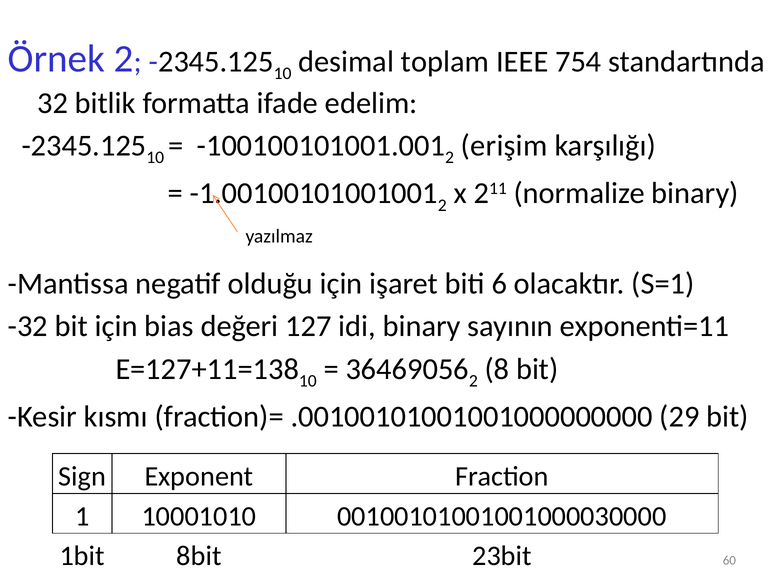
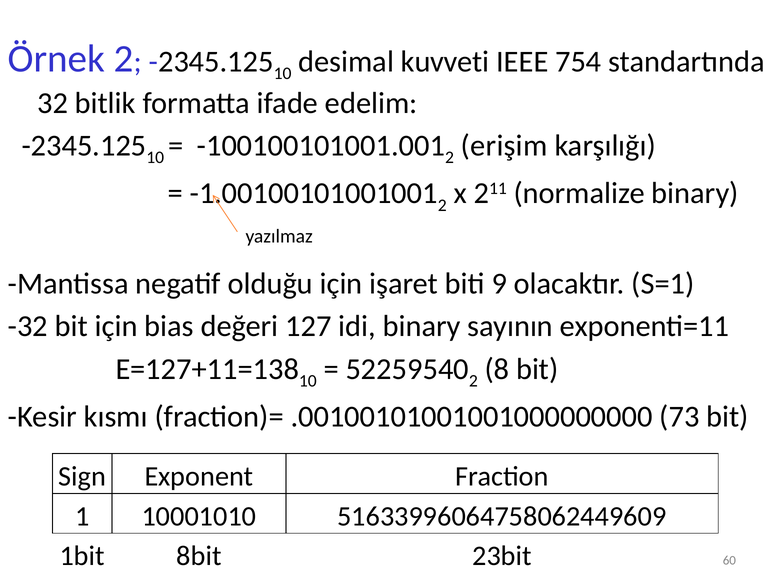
toplam: toplam -> kuvveti (445, 62)
6: 6 -> 9 (499, 284)
36469056: 36469056 -> 52259540 (407, 369)
29: 29 -> 73 (679, 417)
00100101001001000030000: 00100101001001000030000 -> 51633996064758062449609 (502, 517)
